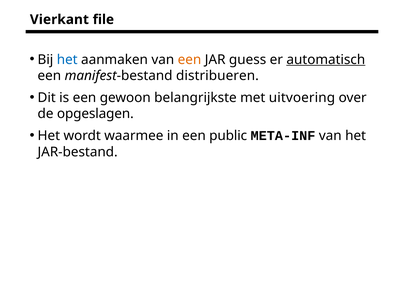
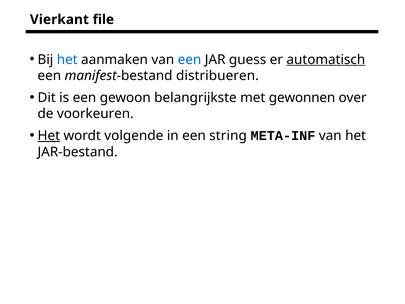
een colour: orange -> blue (189, 60)
uitvoering: uitvoering -> gewonnen (302, 98)
opgeslagen: opgeslagen -> voorkeuren (95, 114)
Het underline: none -> present (49, 136)
waarmee: waarmee -> volgende (134, 136)
public: public -> string (228, 136)
